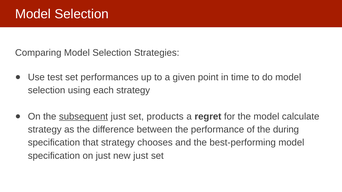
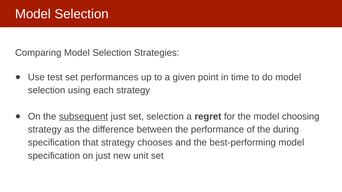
set products: products -> selection (165, 117)
calculate: calculate -> choosing (301, 117)
new just: just -> unit (141, 156)
